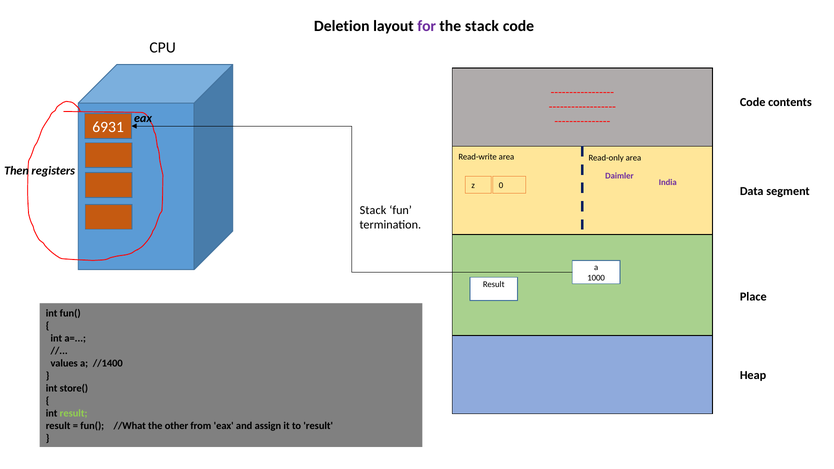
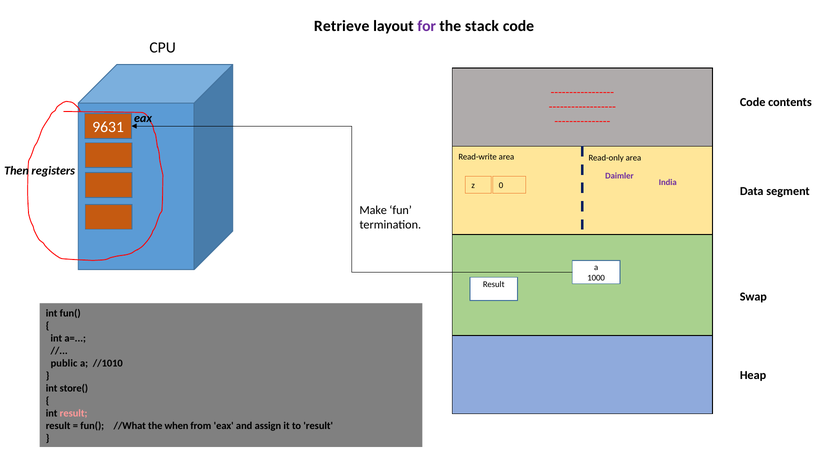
Deletion: Deletion -> Retrieve (342, 26)
6931: 6931 -> 9631 (108, 127)
Stack: Stack -> Make (373, 210)
Place: Place -> Swap (753, 297)
values: values -> public (64, 363)
//1400: //1400 -> //1010 (108, 363)
result colour: light green -> pink (74, 413)
other: other -> when (177, 426)
